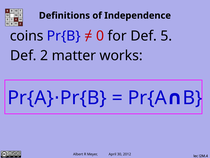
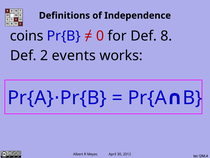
5: 5 -> 8 (166, 36)
matter: matter -> events (74, 55)
